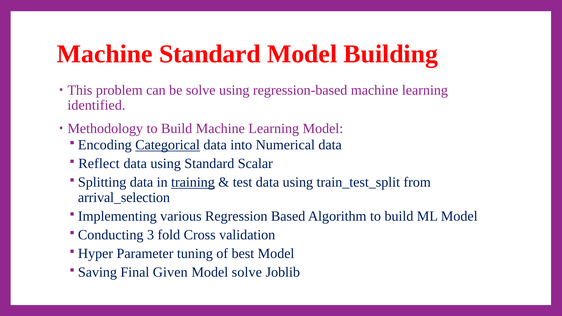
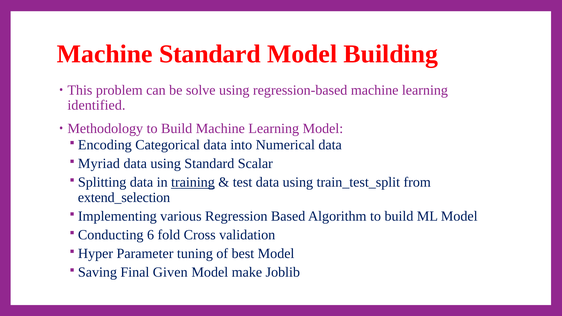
Categorical underline: present -> none (168, 145)
Reflect: Reflect -> Myriad (99, 164)
arrival_selection: arrival_selection -> extend_selection (124, 198)
3: 3 -> 6 (151, 235)
Model solve: solve -> make (247, 272)
